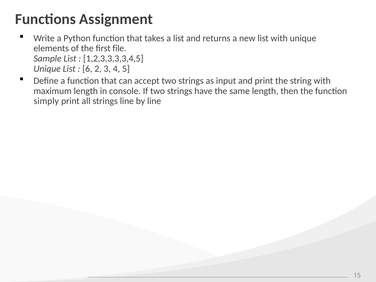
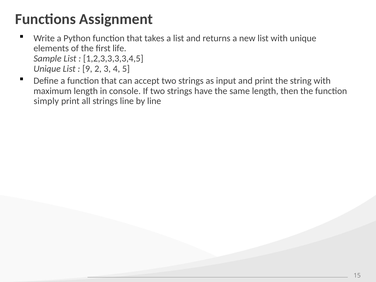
file: file -> life (119, 48)
6: 6 -> 9 (87, 69)
